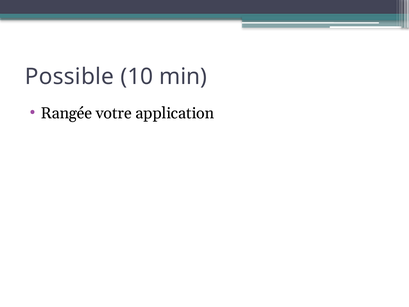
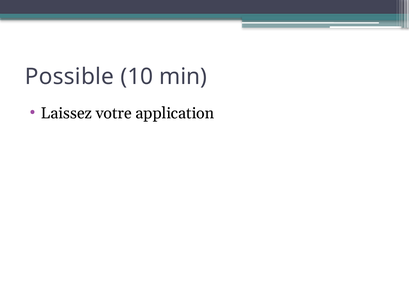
Rangée: Rangée -> Laissez (66, 113)
